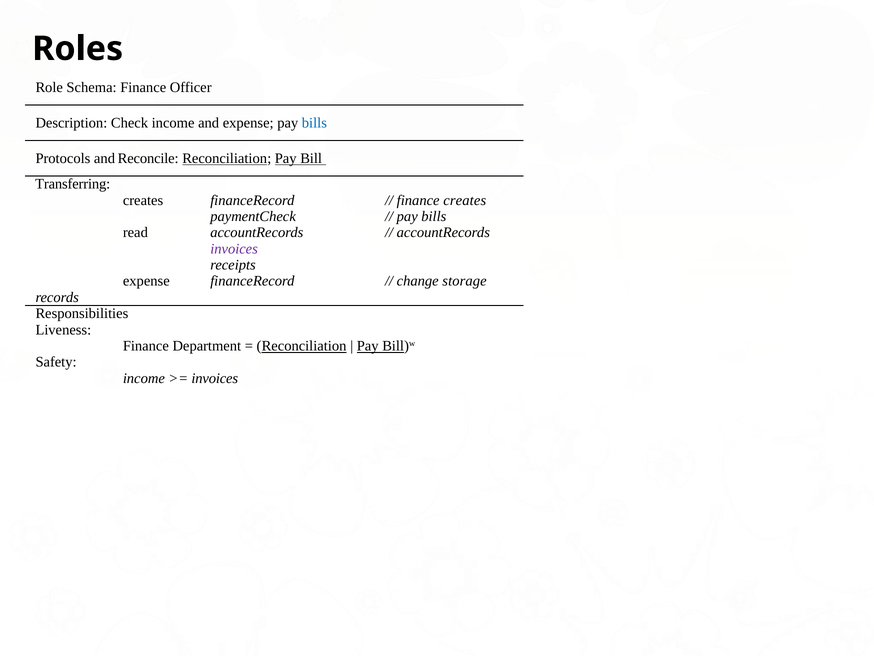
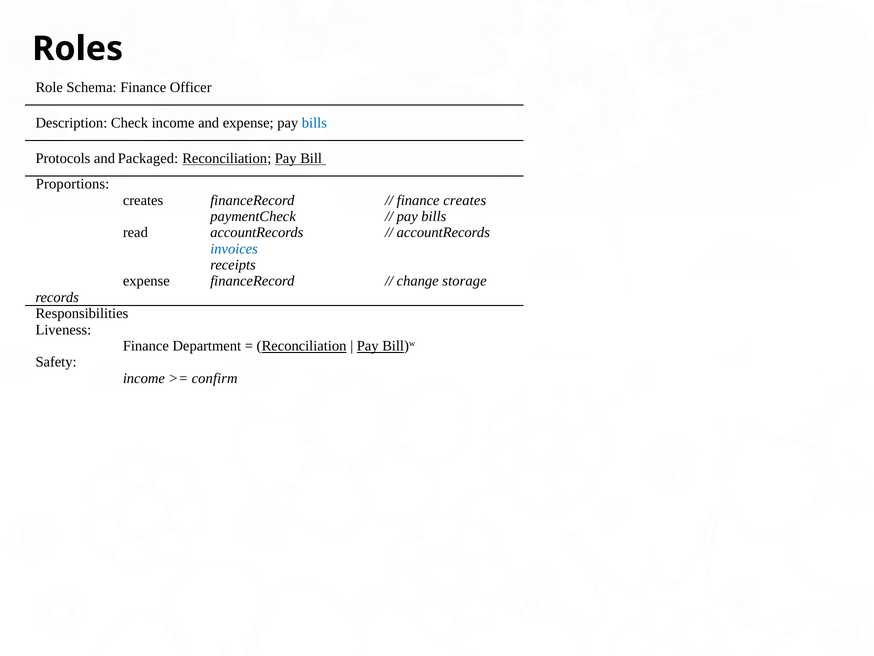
Reconcile: Reconcile -> Packaged (148, 158)
Transferring: Transferring -> Proportions (73, 184)
invoices colour: purple -> blue (234, 249)
invoices: invoices -> confirm (215, 378)
